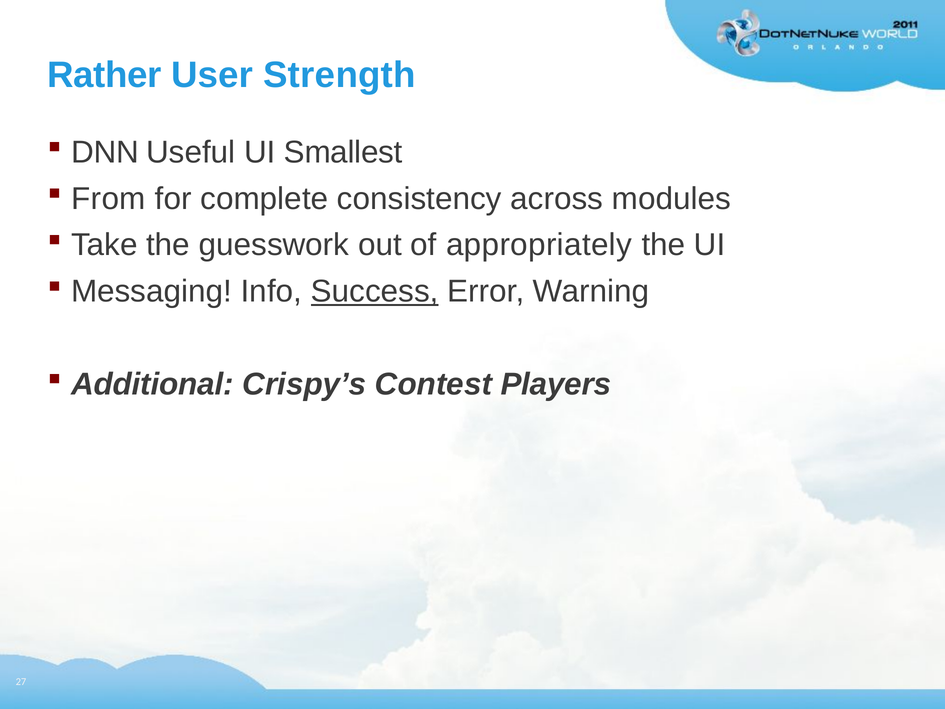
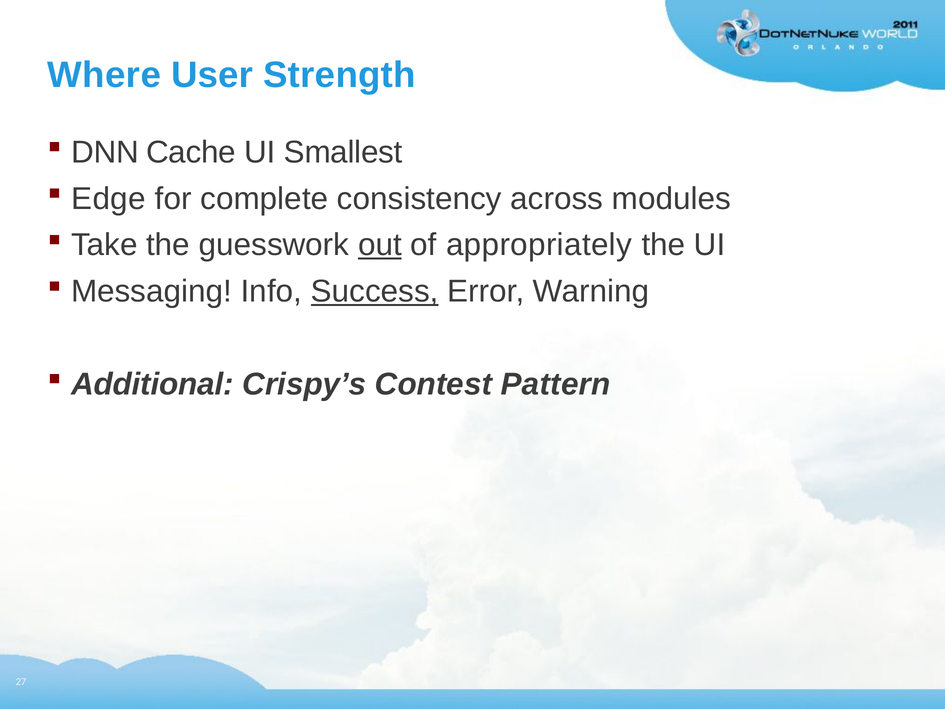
Rather: Rather -> Where (104, 75)
Useful: Useful -> Cache (191, 152)
From: From -> Edge (108, 199)
out underline: none -> present (380, 245)
Players: Players -> Pattern (556, 384)
